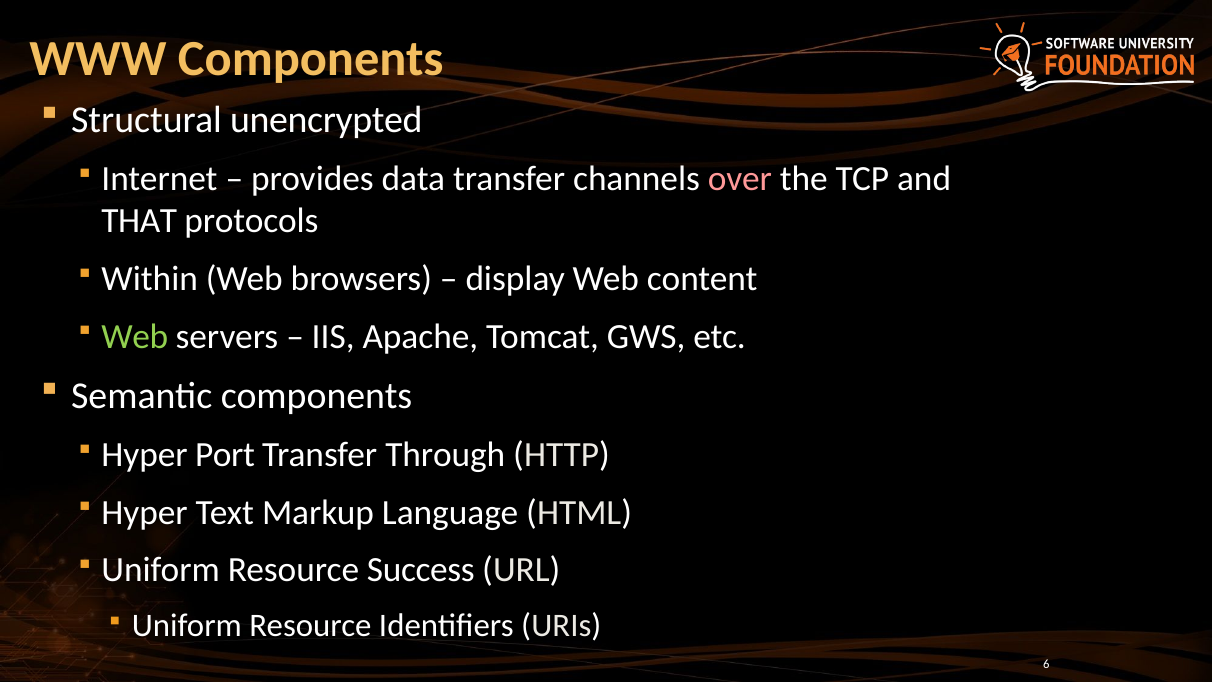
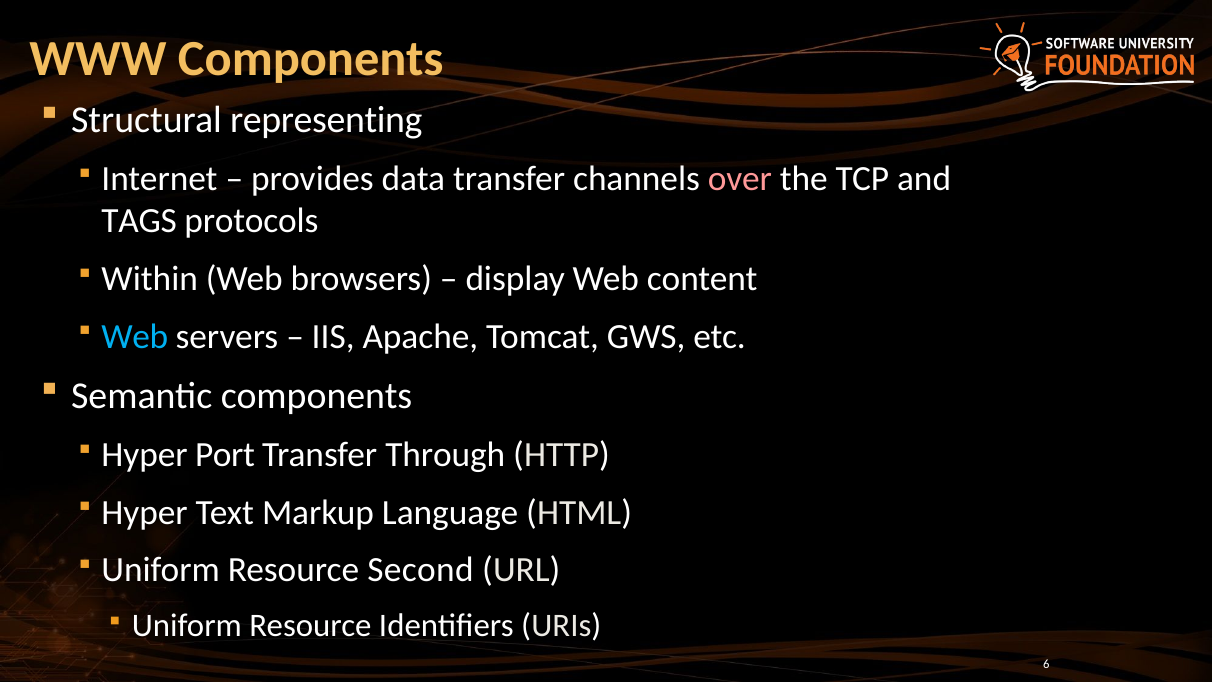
unencrypted: unencrypted -> representing (326, 120)
THAT: THAT -> TAGS (139, 221)
Web colour: light green -> light blue (135, 337)
Success: Success -> Second (420, 570)
